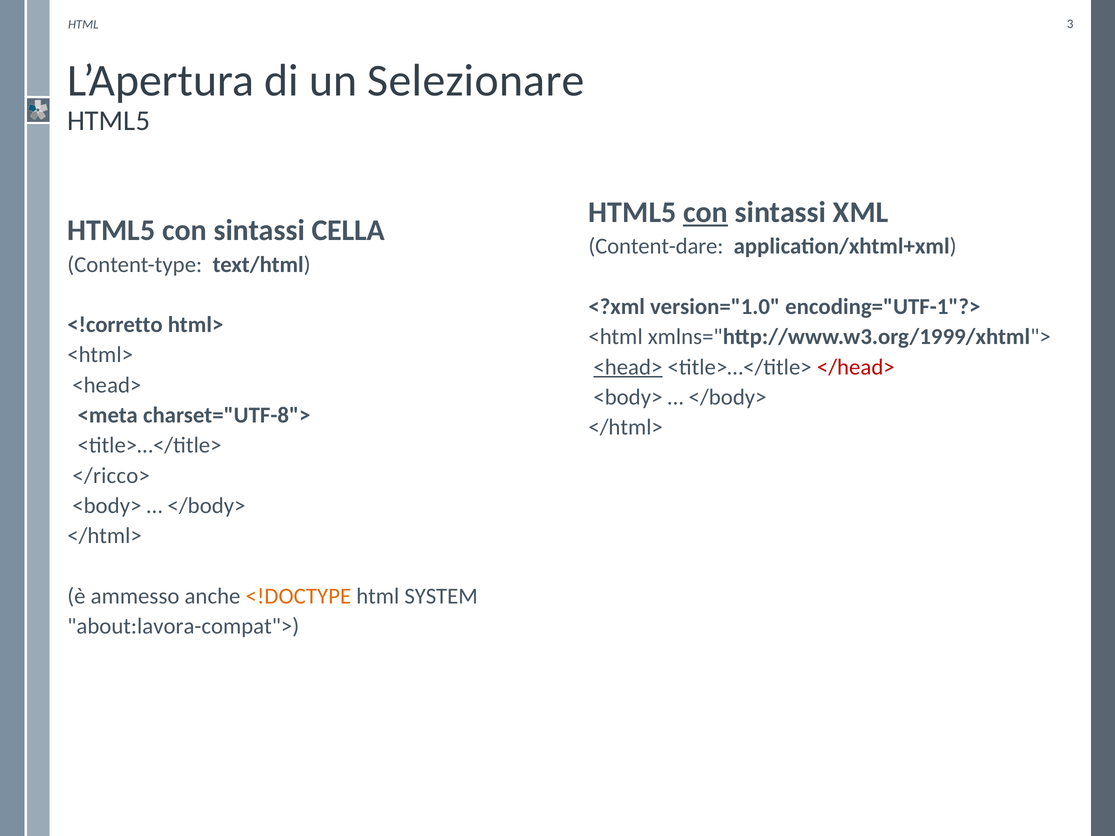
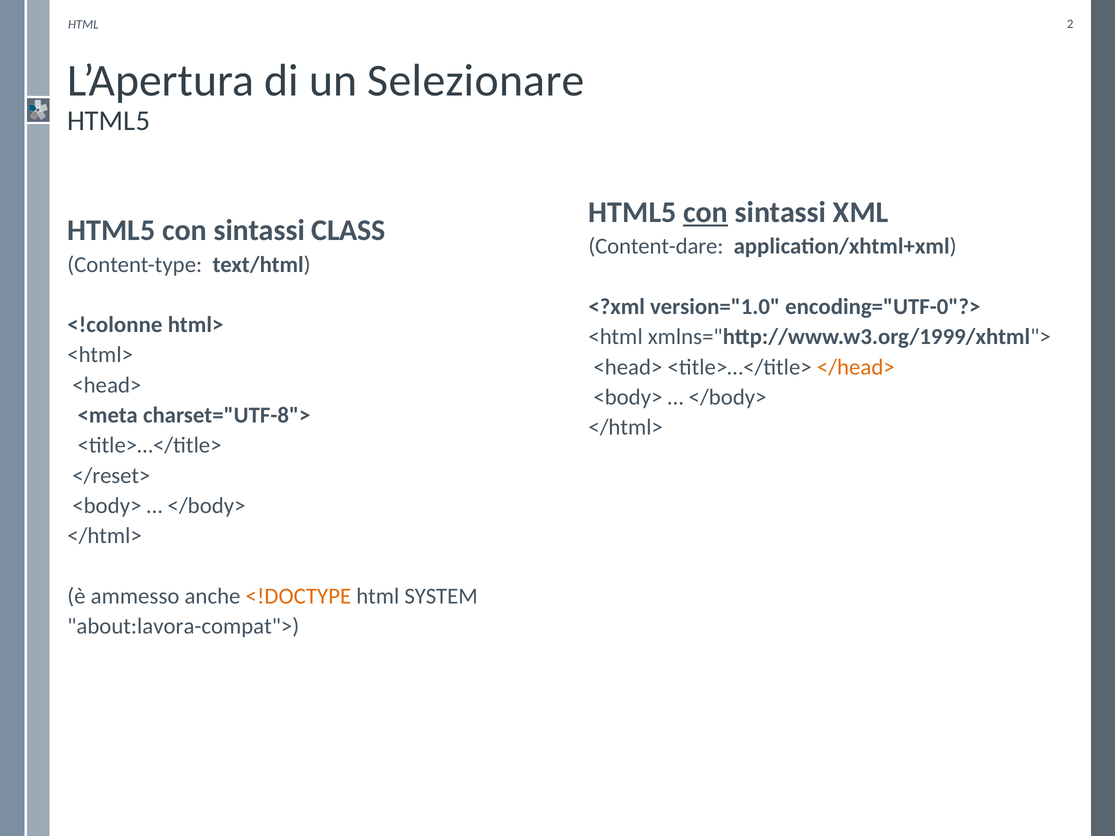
3: 3 -> 2 (1070, 24)
CELLA: CELLA -> CLASS (348, 231)
encoding="UTF-1"?>: encoding="UTF-1"?> -> encoding="UTF-0"?> (883, 307)
<!corretto: <!corretto -> <!colonne (115, 325)
<head> underline: present -> none (628, 367)
</head> colour: red -> orange (856, 367)
</ricco>: </ricco> -> </reset> (111, 476)
